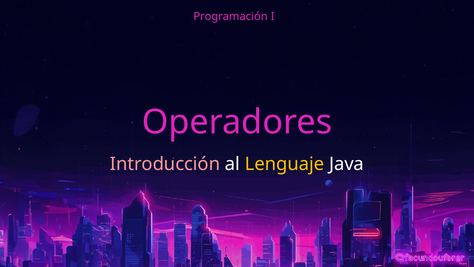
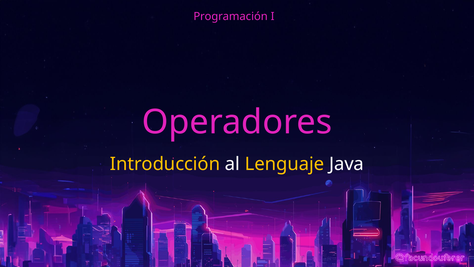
Introducción colour: pink -> yellow (165, 164)
